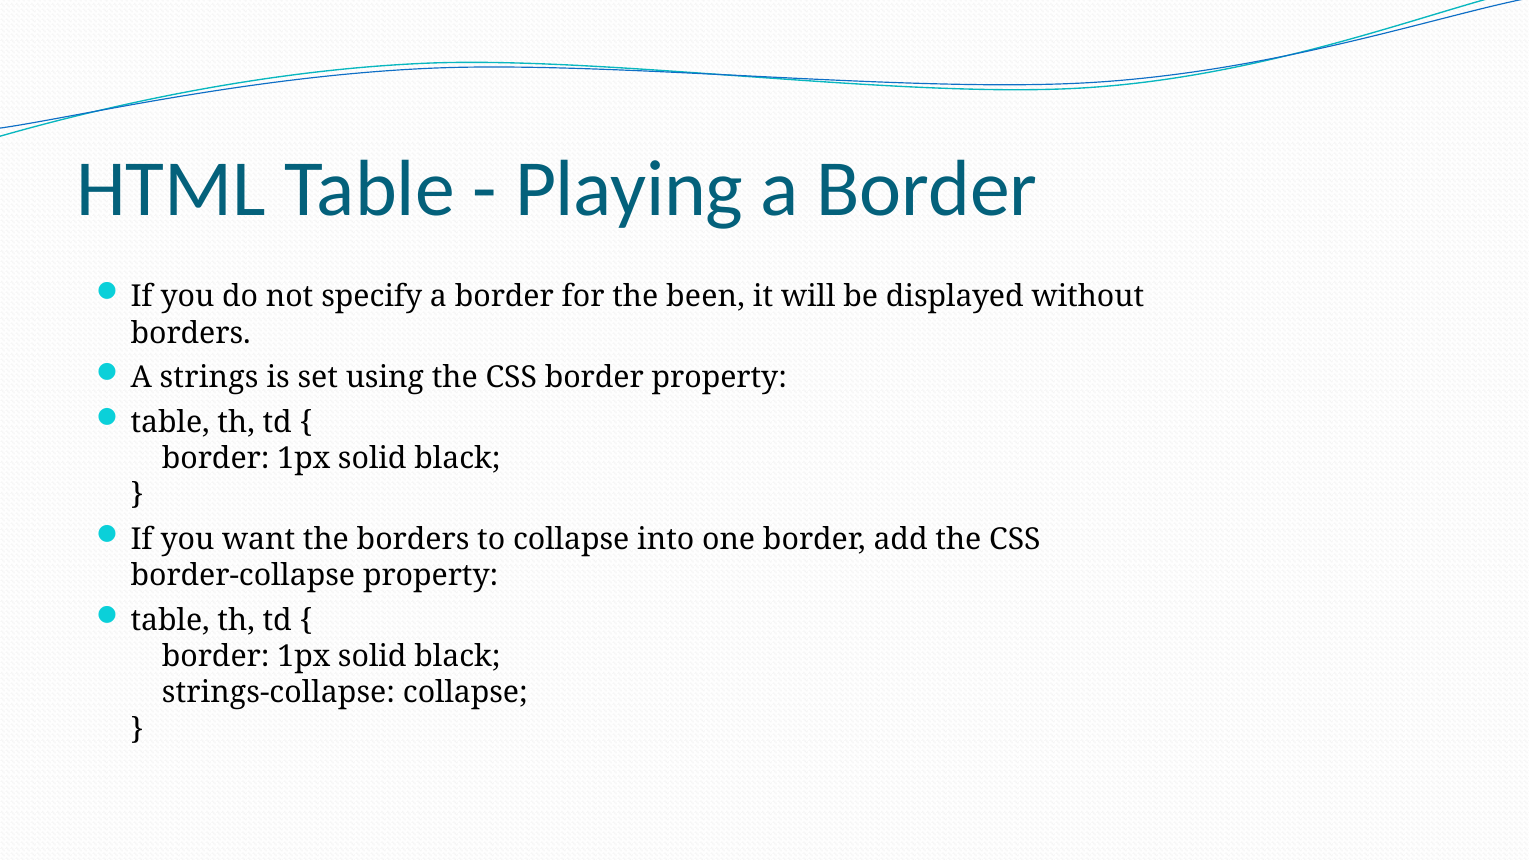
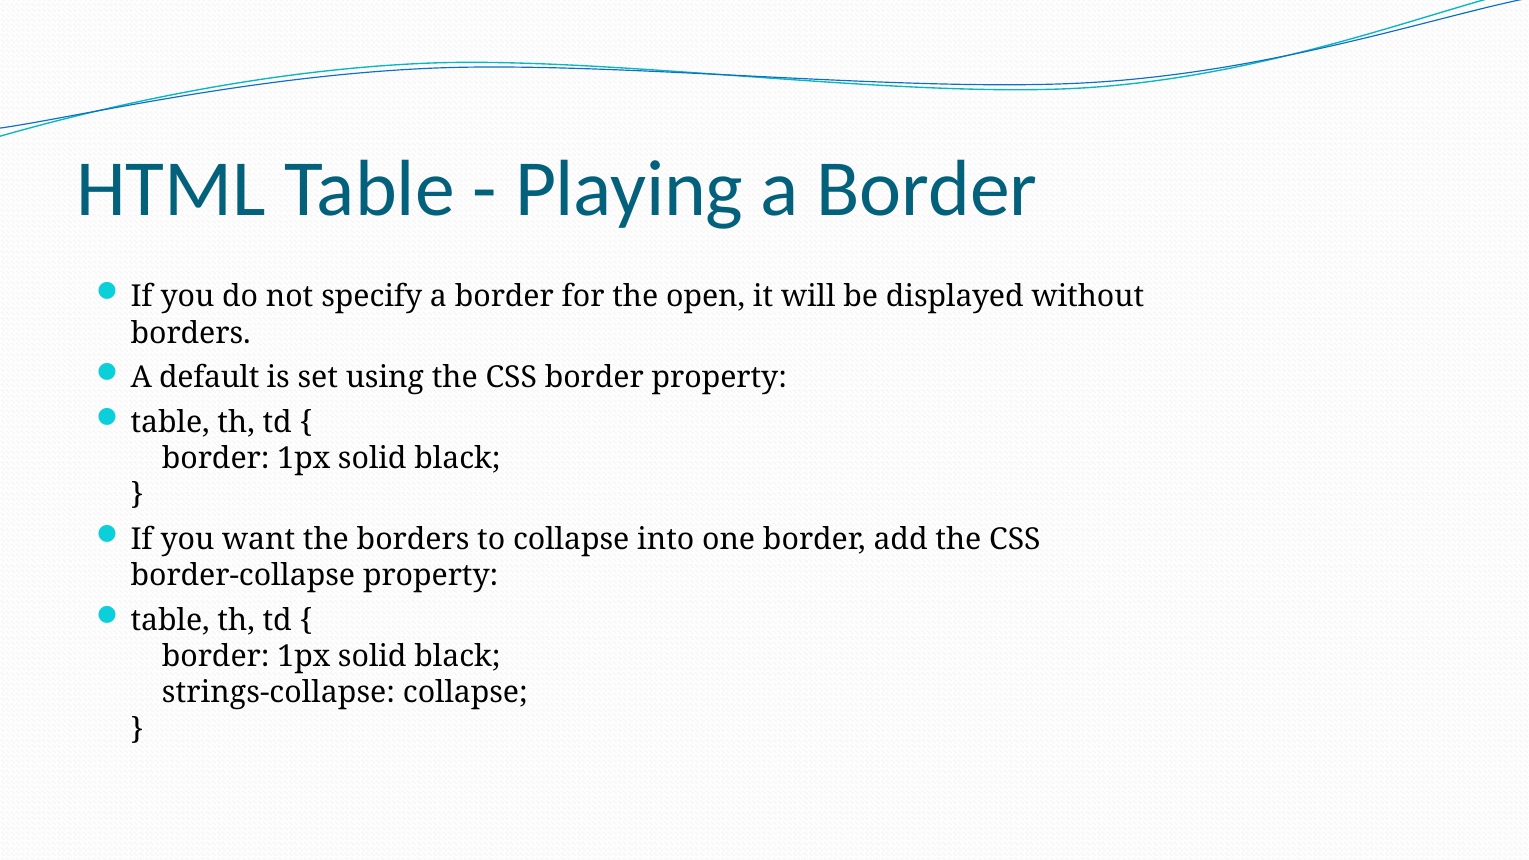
been: been -> open (706, 297)
strings: strings -> default (209, 378)
